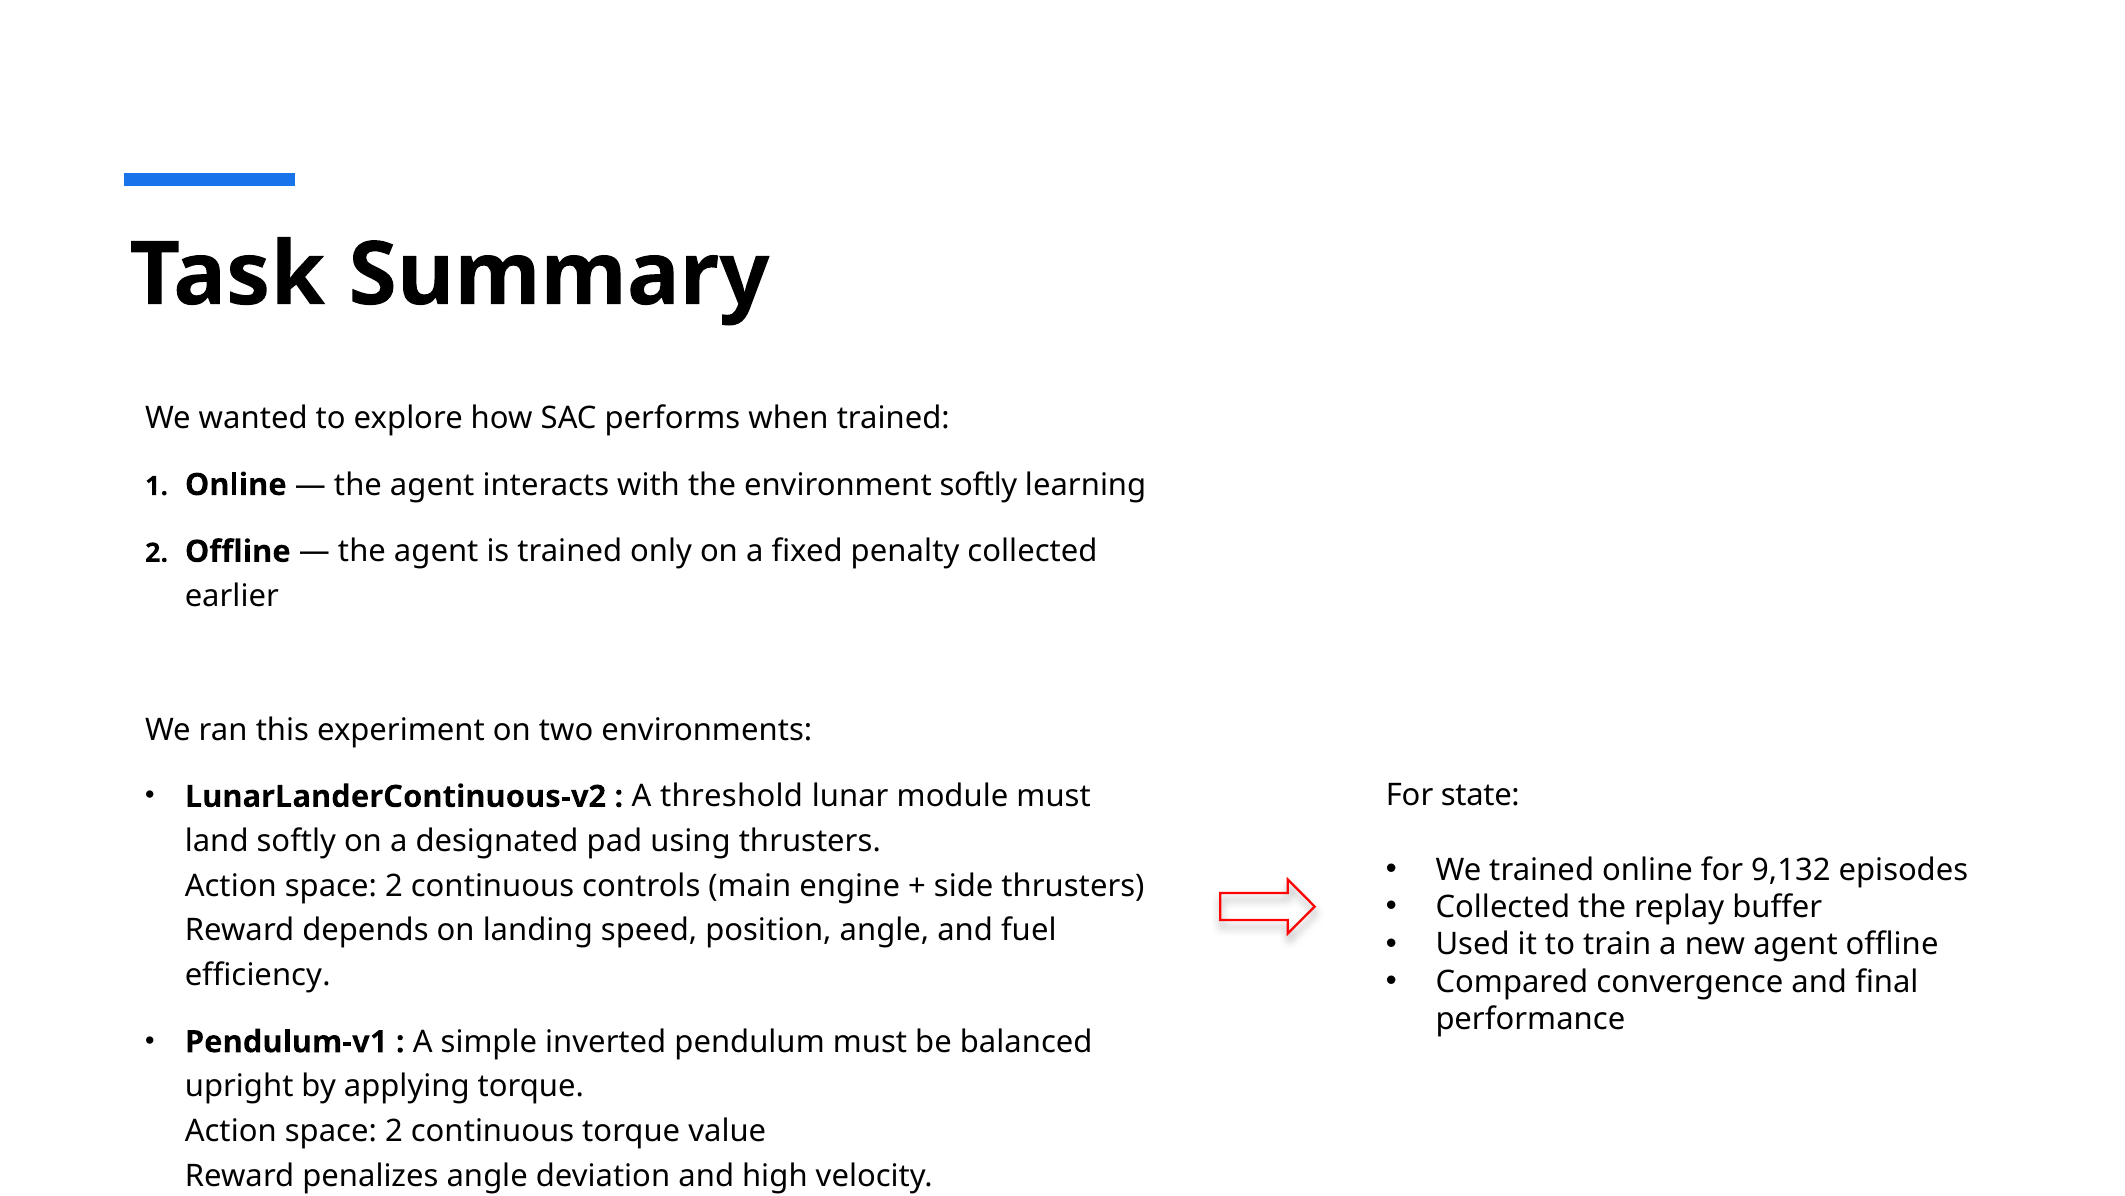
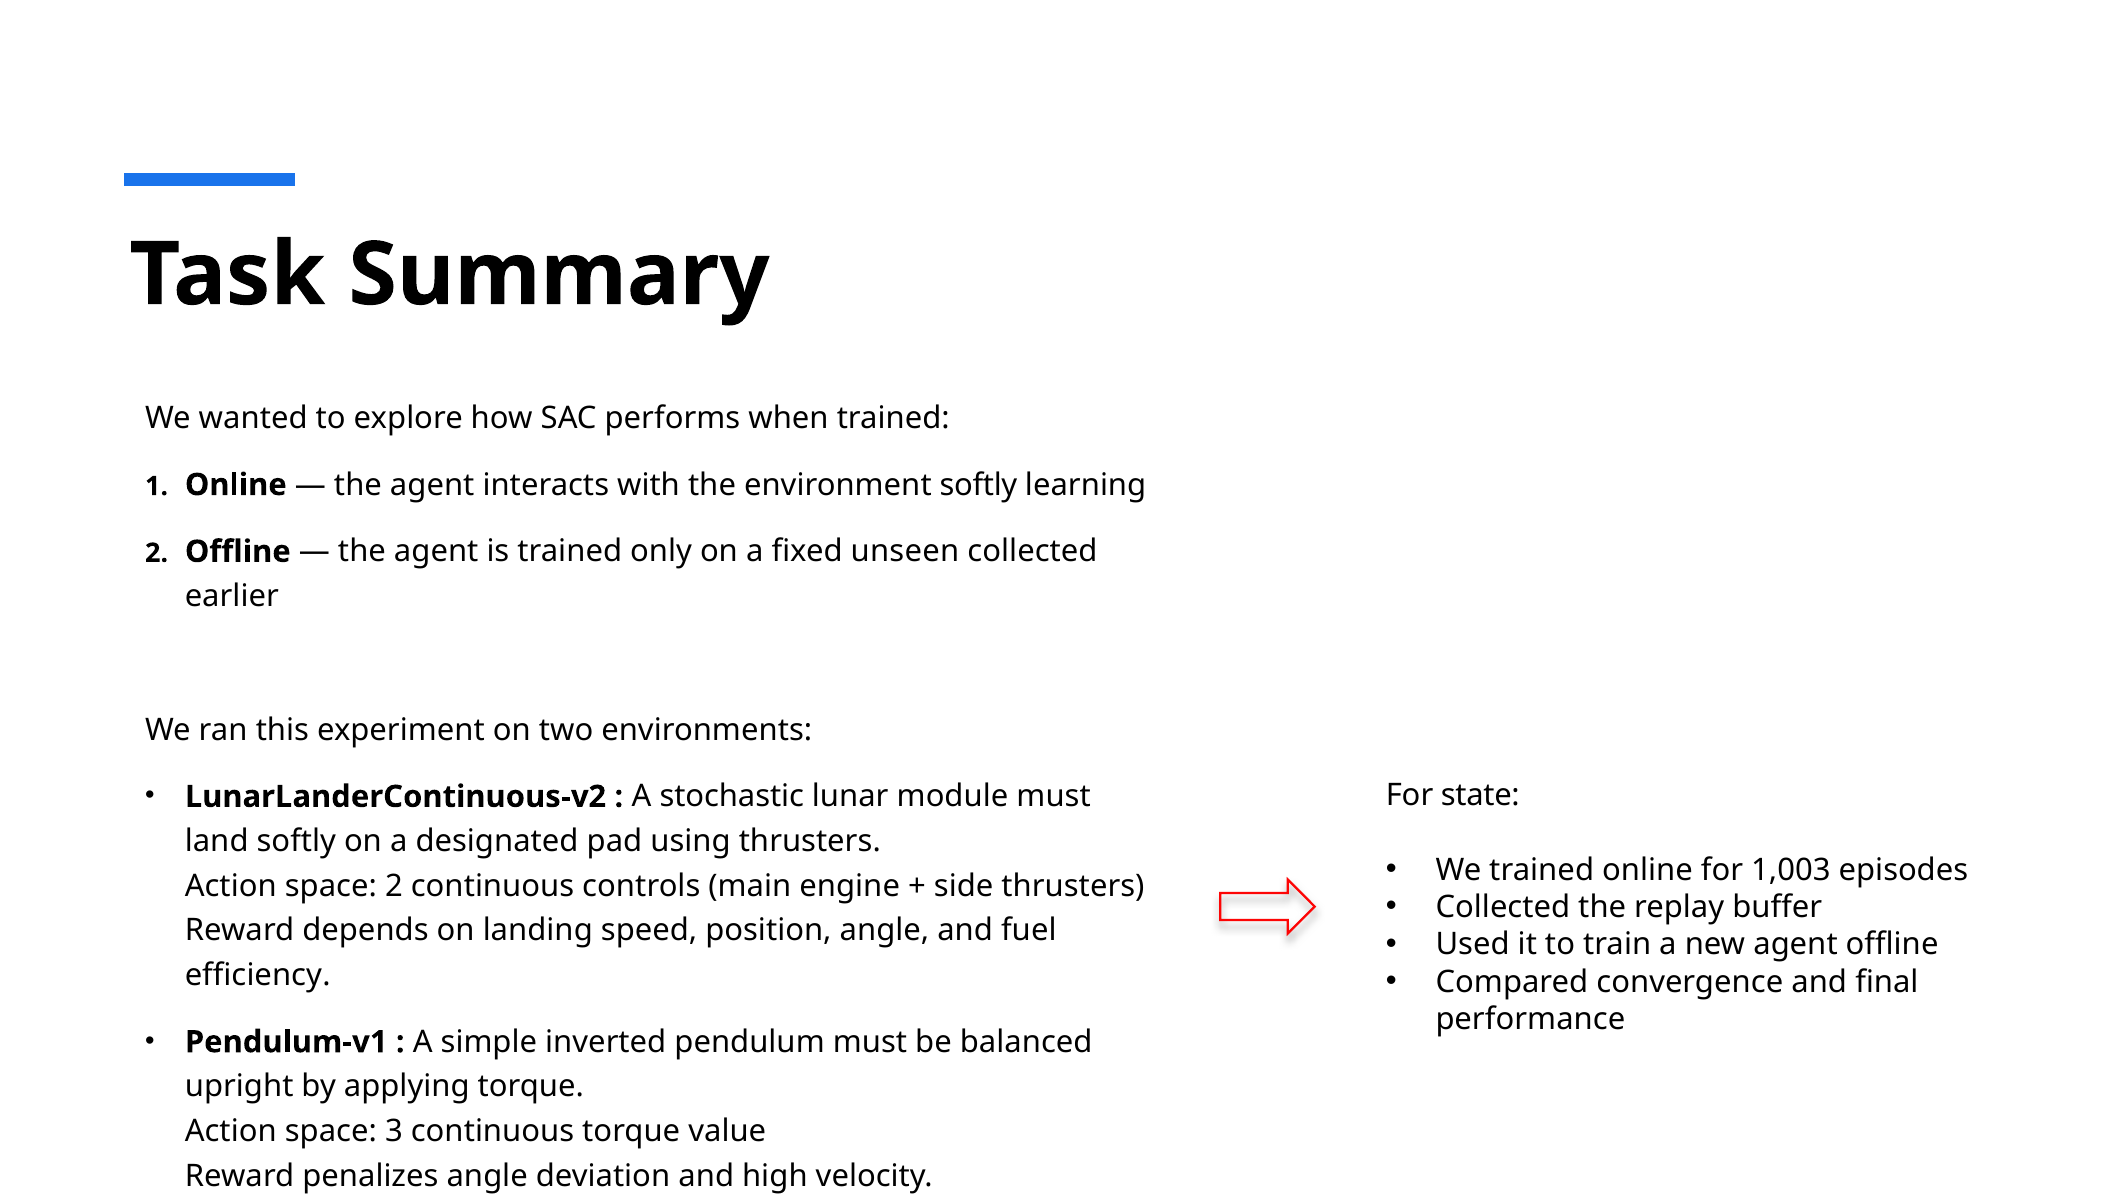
penalty: penalty -> unseen (905, 551)
threshold: threshold -> stochastic (732, 796)
9,132: 9,132 -> 1,003 (1791, 870)
2: 2 -> 3 (394, 1131)
